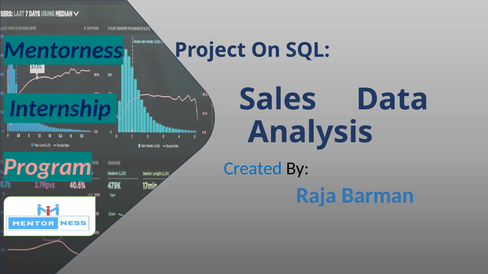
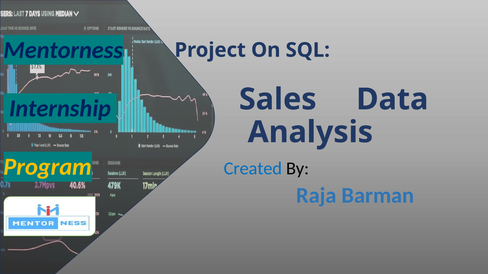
Program colour: pink -> yellow (48, 167)
